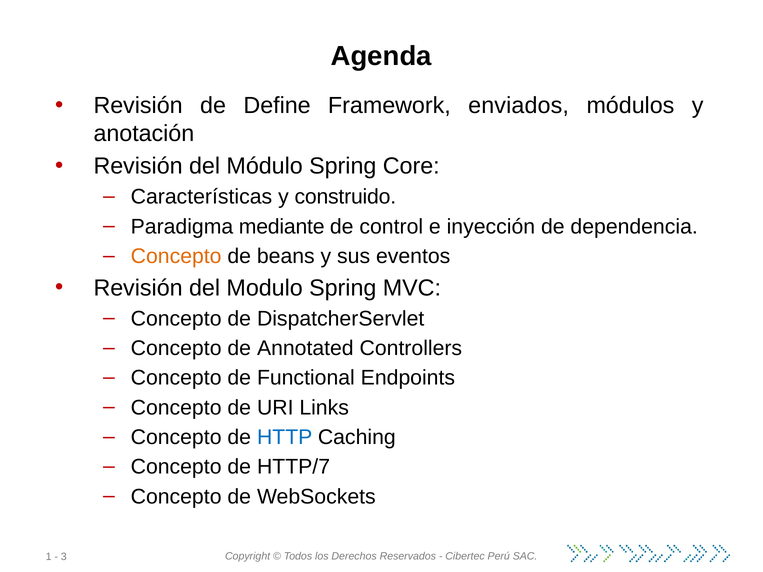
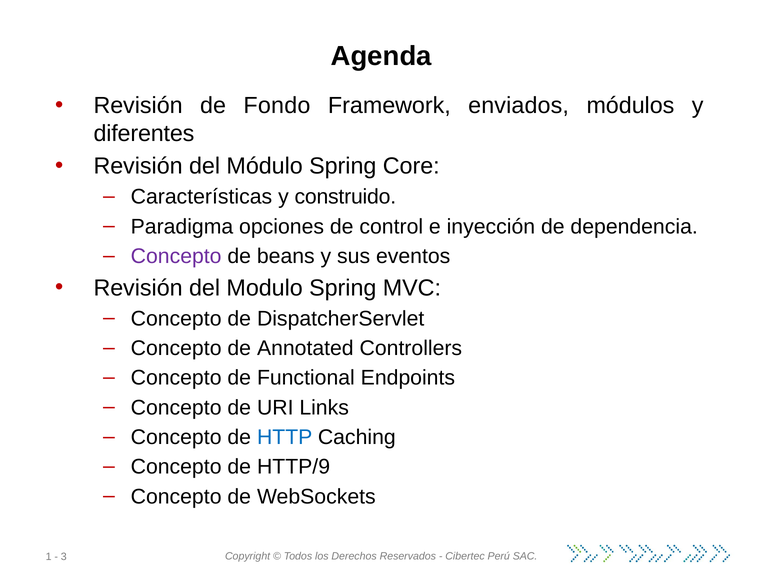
Define: Define -> Fondo (277, 106)
anotación: anotación -> diferentes (144, 134)
mediante: mediante -> opciones (282, 227)
Concepto colour: orange -> purple (176, 256)
HTTP/7: HTTP/7 -> HTTP/9 (294, 467)
